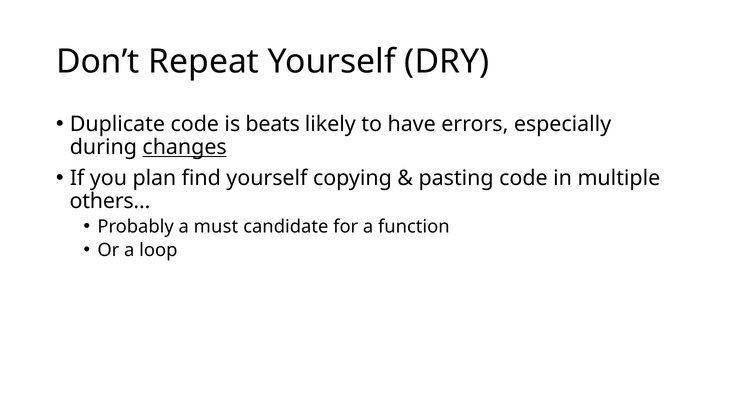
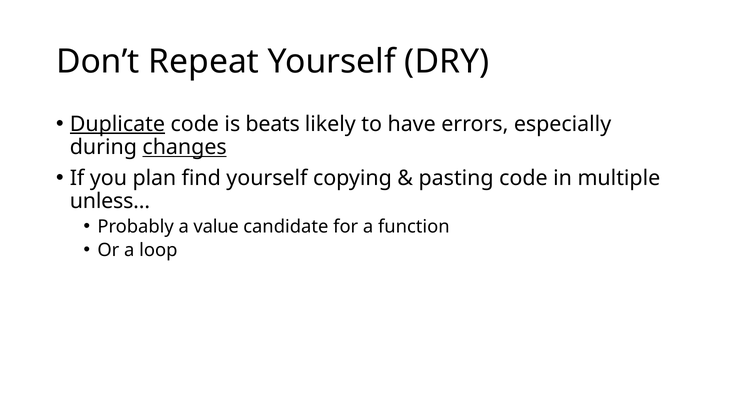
Duplicate underline: none -> present (117, 124)
others…: others… -> unless… (110, 201)
must: must -> value (216, 227)
